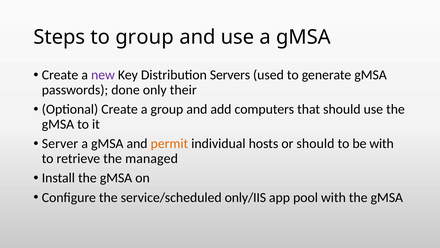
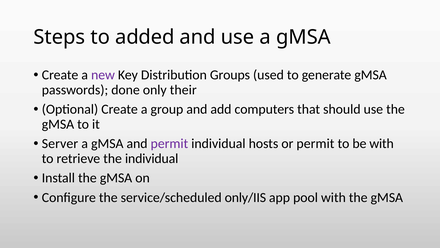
to group: group -> added (145, 37)
Servers: Servers -> Groups (230, 75)
permit colour: orange -> purple (169, 143)
or should: should -> permit (315, 143)
the managed: managed -> individual (152, 158)
